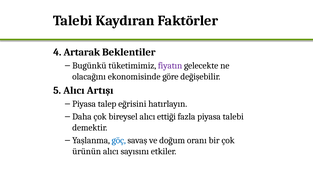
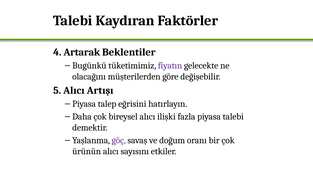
ekonomisinde: ekonomisinde -> müşterilerden (134, 77)
ettiği: ettiği -> ilişki (166, 117)
göç colour: blue -> purple (119, 141)
